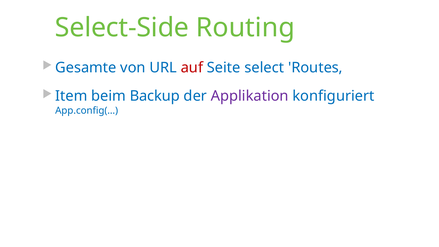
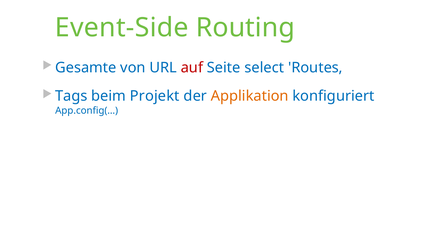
Select-Side: Select-Side -> Event-Side (122, 28)
Item: Item -> Tags (71, 96)
Backup: Backup -> Projekt (155, 96)
Applikation colour: purple -> orange (250, 96)
